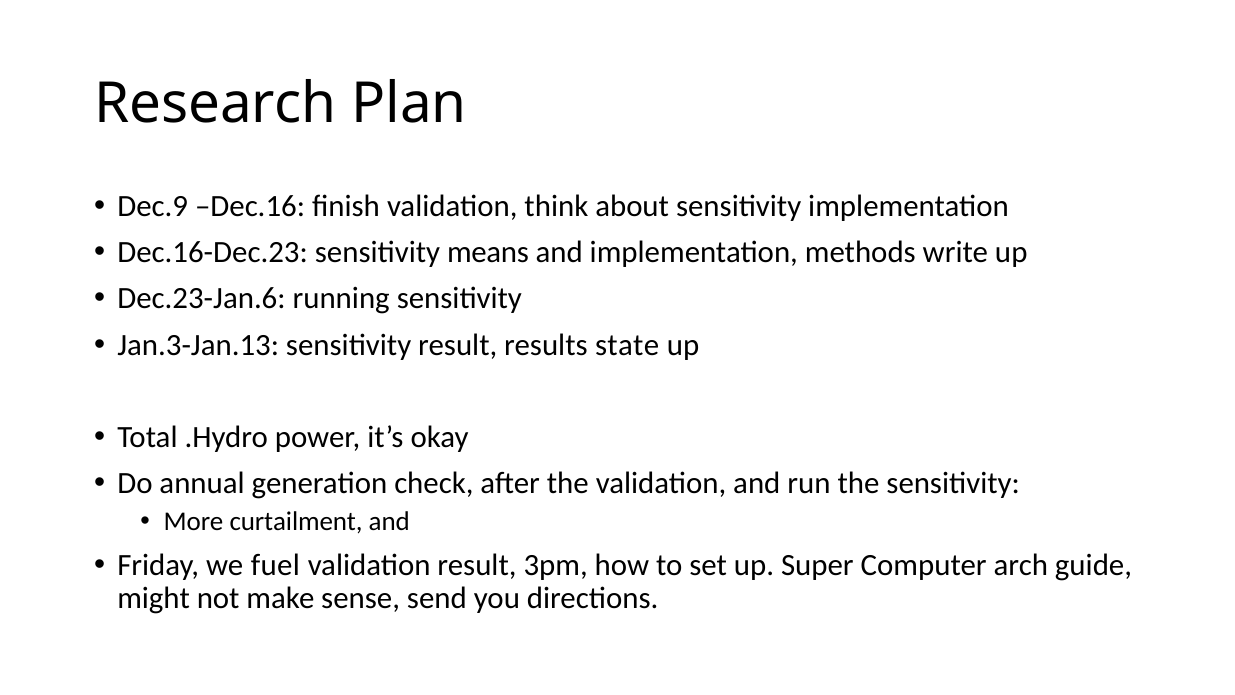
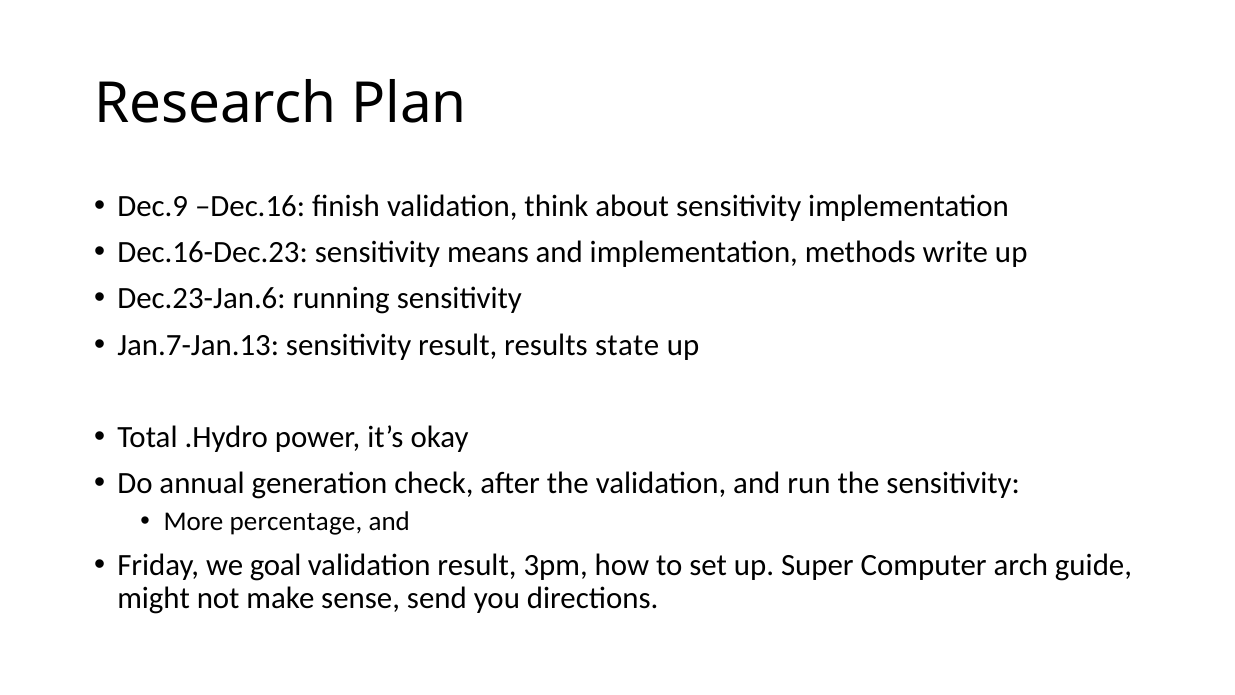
Jan.3-Jan.13: Jan.3-Jan.13 -> Jan.7-Jan.13 (198, 345)
curtailment: curtailment -> percentage (296, 521)
fuel: fuel -> goal (276, 565)
